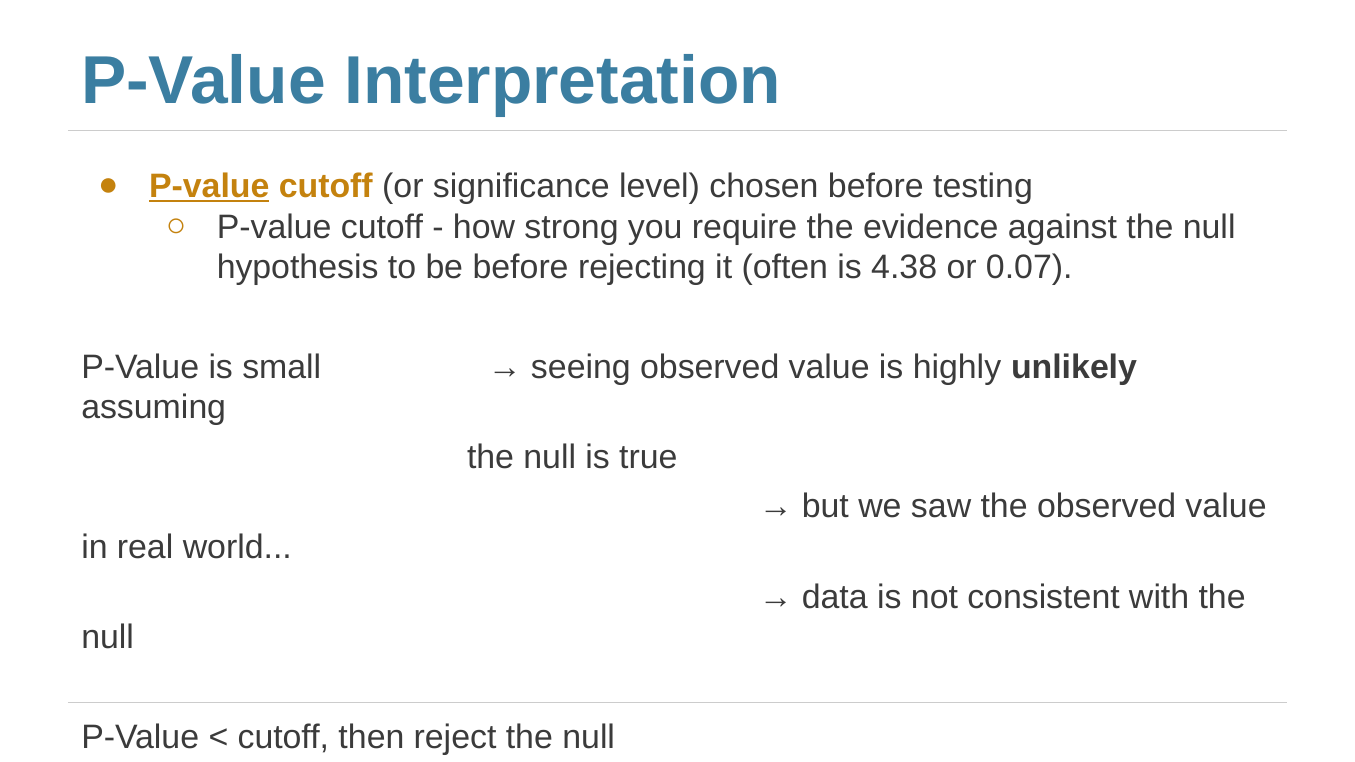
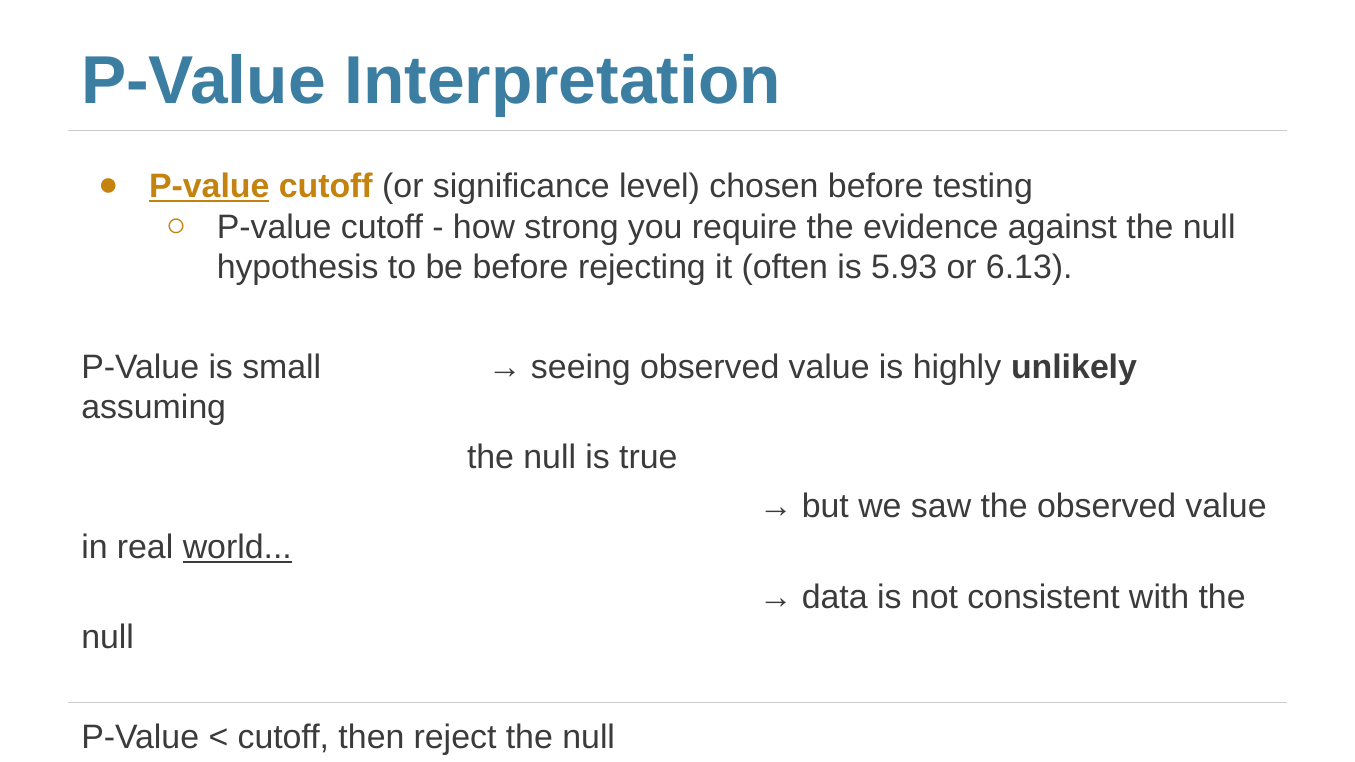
4.38: 4.38 -> 5.93 (904, 268)
0.07: 0.07 -> 6.13 (1029, 268)
world underline: none -> present (237, 548)
